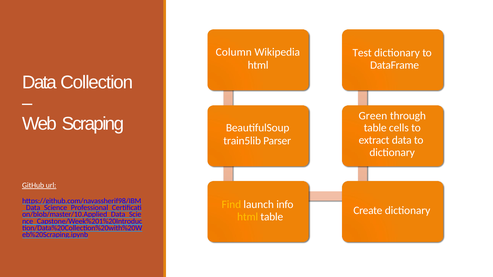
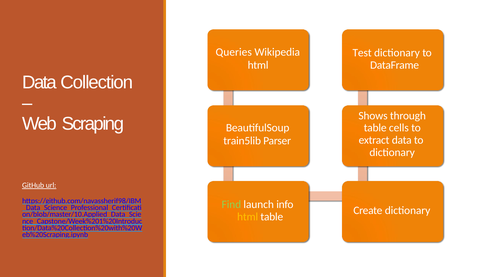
Column: Column -> Queries (234, 52)
Green: Green -> Shows (373, 116)
Find colour: yellow -> light green (231, 205)
